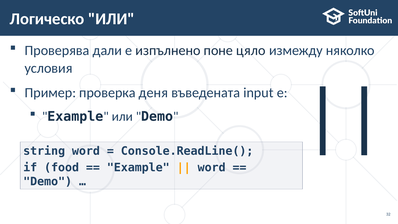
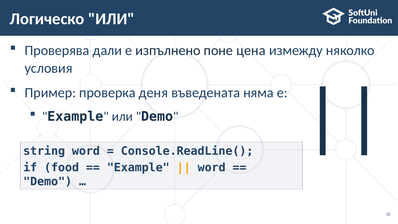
цяло: цяло -> цена (251, 51)
input: input -> няма (258, 93)
